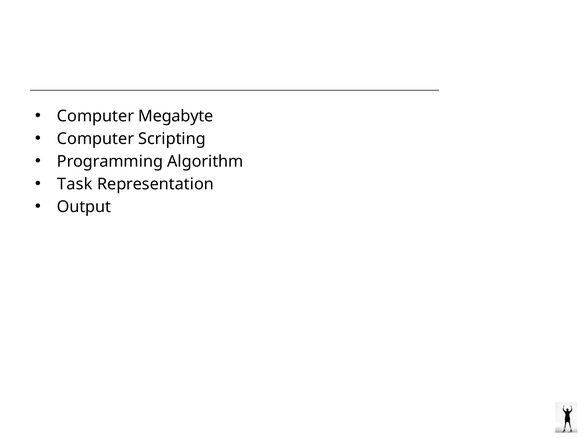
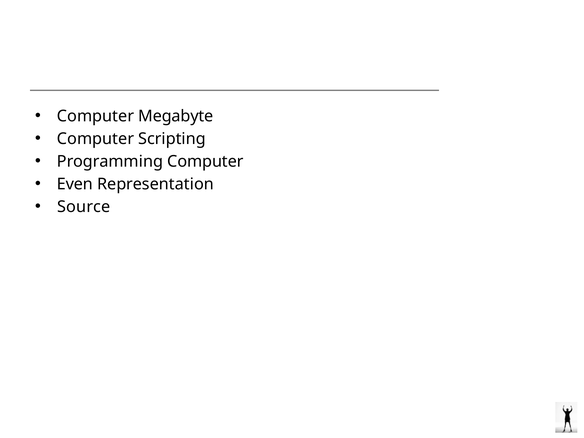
Programming Algorithm: Algorithm -> Computer (205, 161)
Task: Task -> Even (75, 184)
Output: Output -> Source (84, 207)
